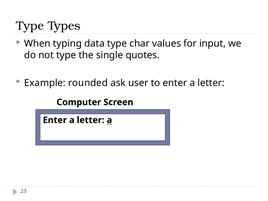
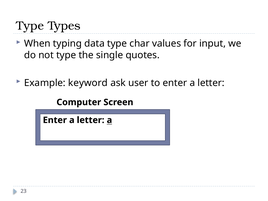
rounded: rounded -> keyword (88, 83)
